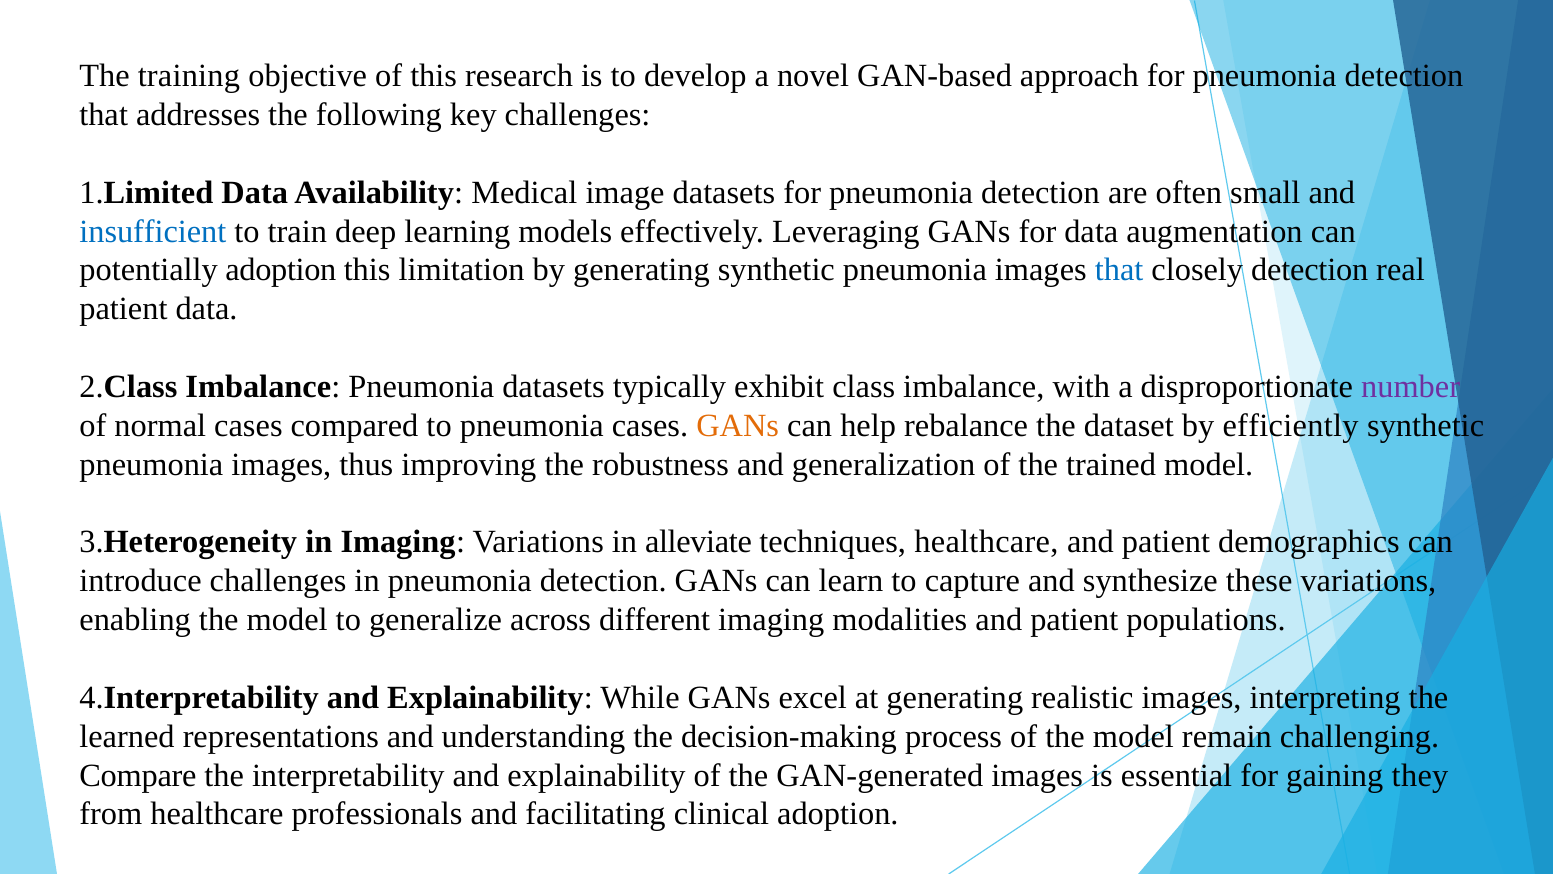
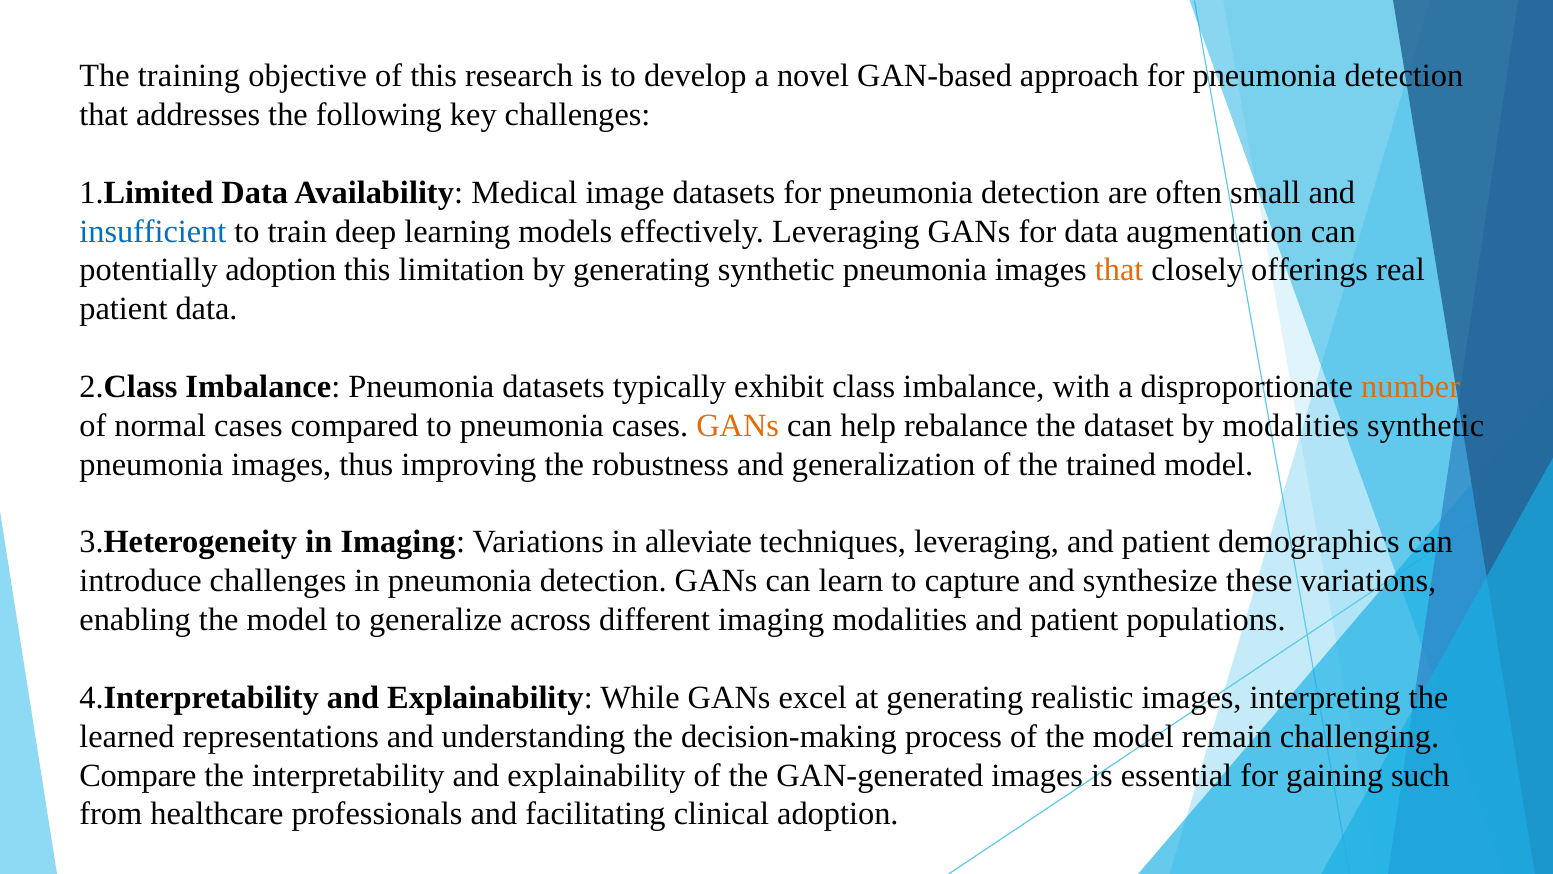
that colour: blue -> orange (1119, 270)
closely detection: detection -> offerings (1310, 270)
number colour: purple -> orange (1411, 387)
by efficiently: efficiently -> modalities (1291, 425)
techniques healthcare: healthcare -> leveraging (987, 542)
they: they -> such (1420, 775)
